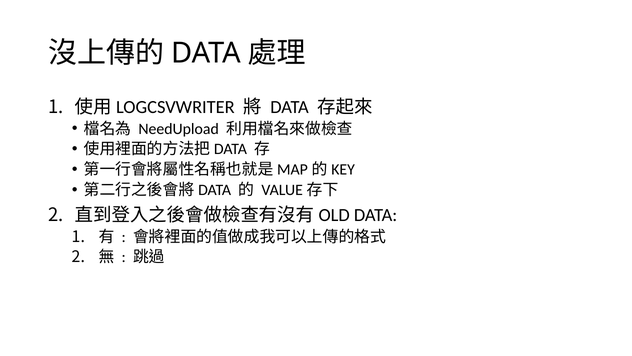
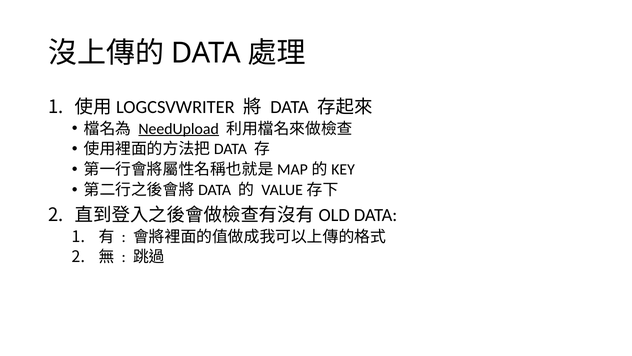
NeedUpload underline: none -> present (179, 129)
